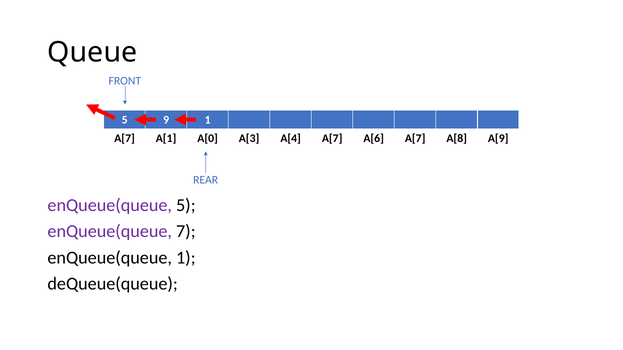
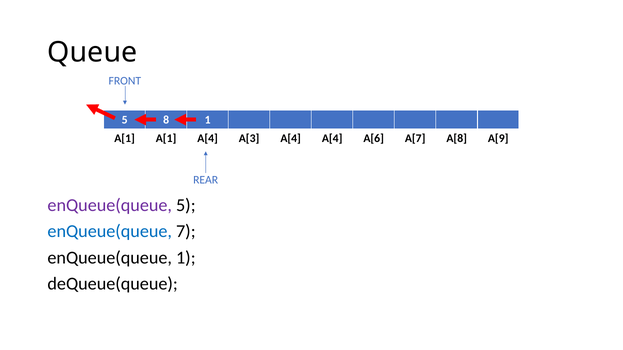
9: 9 -> 8 (166, 120)
A[7: A[7 -> A[1 (125, 139)
A[1 A[0: A[0 -> A[4 (208, 139)
A[4 A[7: A[7 -> A[4 (332, 139)
enQueue(queue colour: purple -> blue (110, 232)
